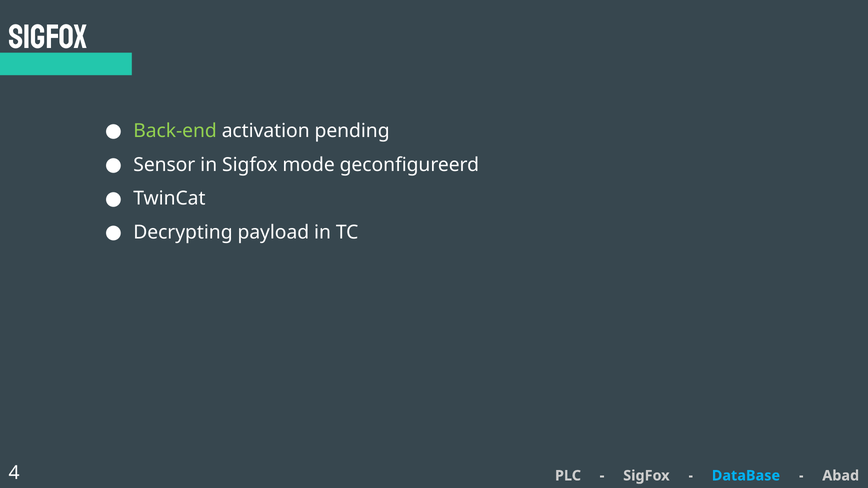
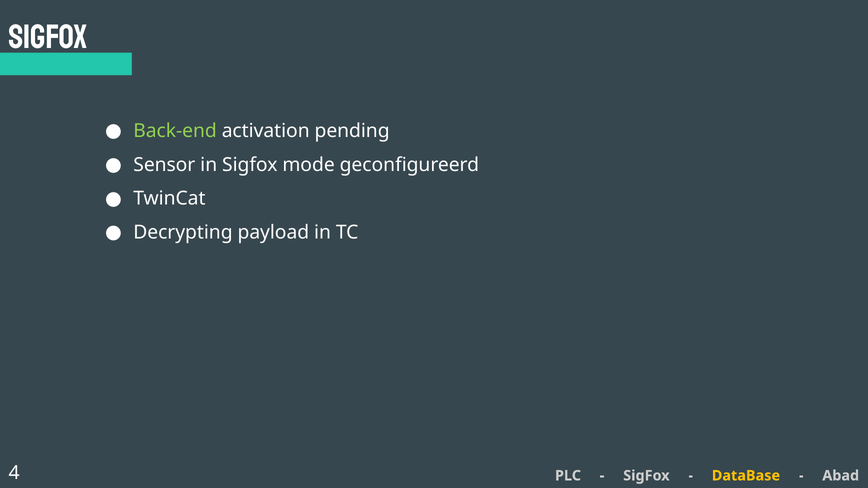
DataBase colour: light blue -> yellow (746, 476)
